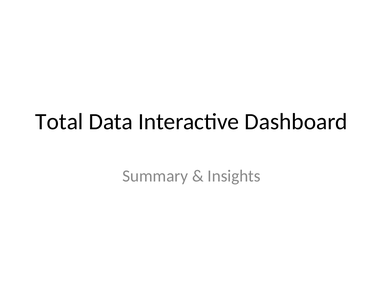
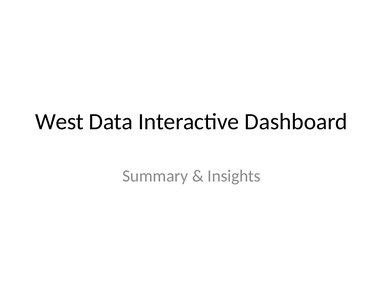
Total: Total -> West (59, 122)
